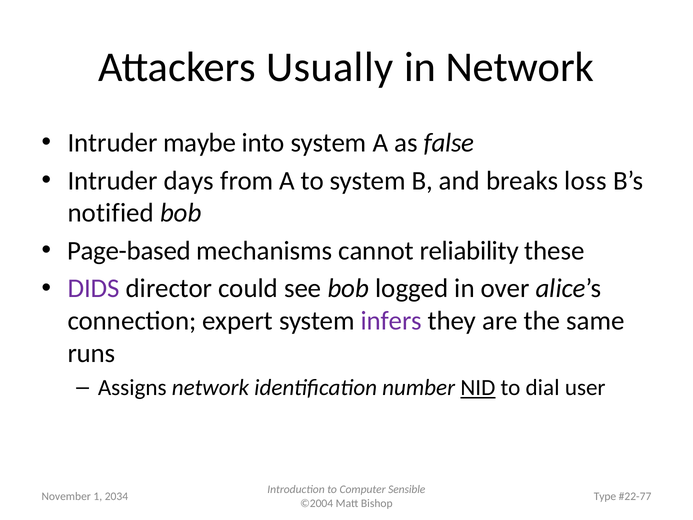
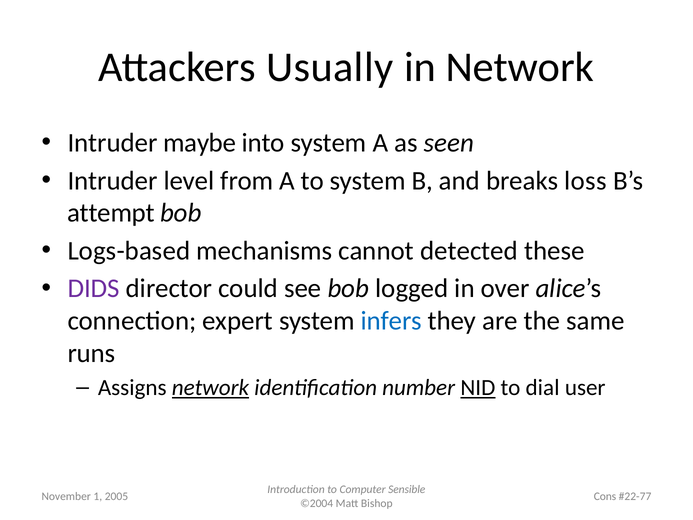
false: false -> seen (449, 143)
days: days -> level (189, 181)
notified: notified -> attempt (111, 213)
Page-based: Page-based -> Logs-based (129, 251)
reliability: reliability -> detected (469, 251)
infers colour: purple -> blue (391, 321)
network underline: none -> present (210, 388)
Type: Type -> Cons (605, 496)
2034: 2034 -> 2005 (116, 496)
